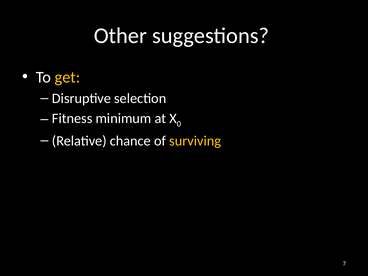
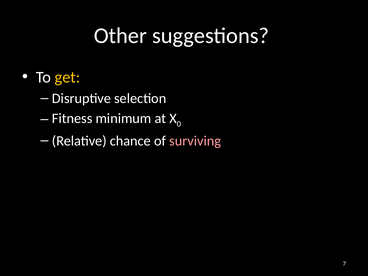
surviving colour: yellow -> pink (195, 141)
